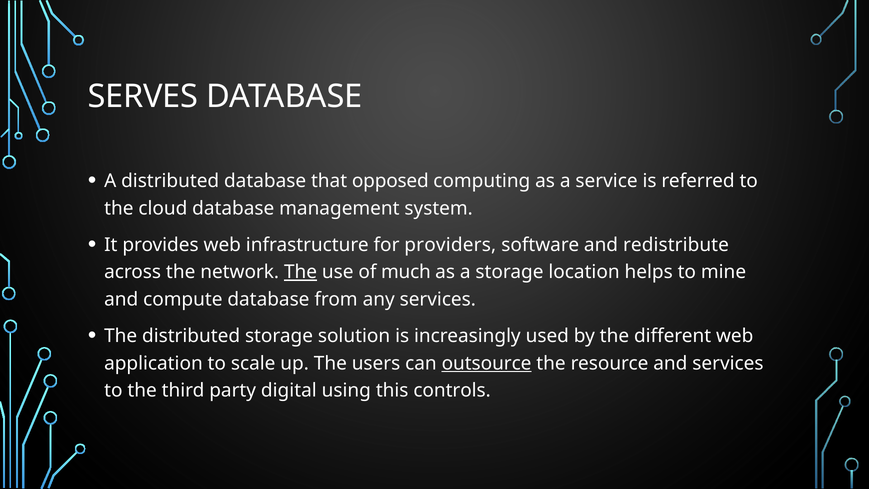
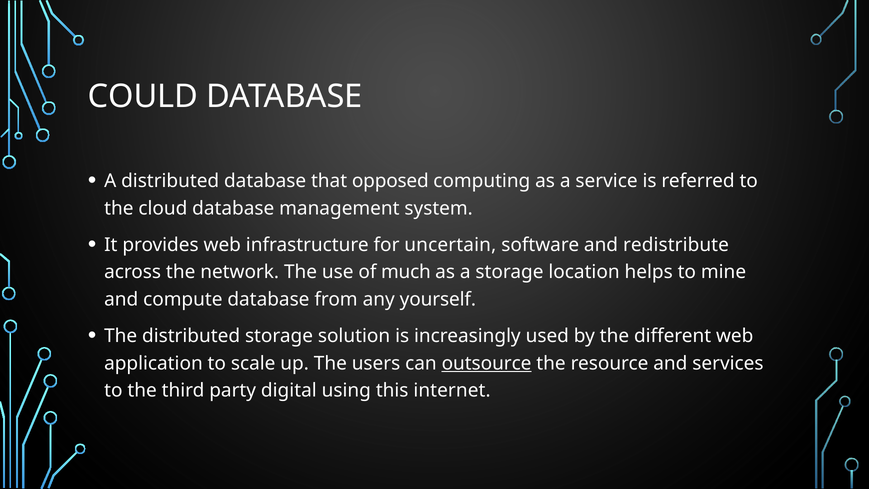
SERVES: SERVES -> COULD (143, 97)
providers: providers -> uncertain (450, 245)
The underline: present -> none (301, 272)
any services: services -> yourself (438, 299)
controls: controls -> internet (452, 390)
